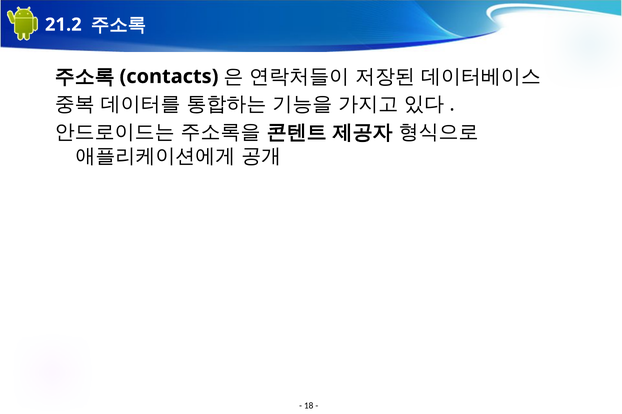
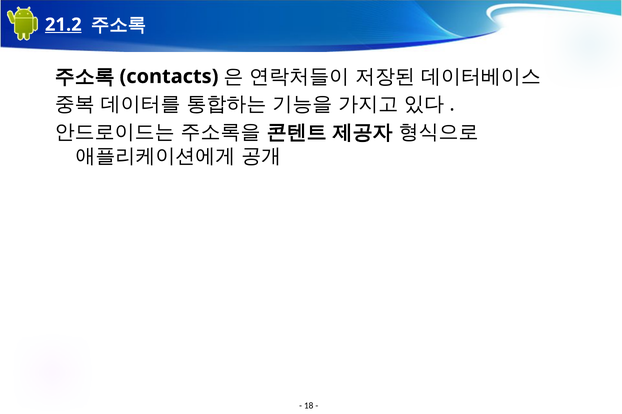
21.2 underline: none -> present (63, 25)
